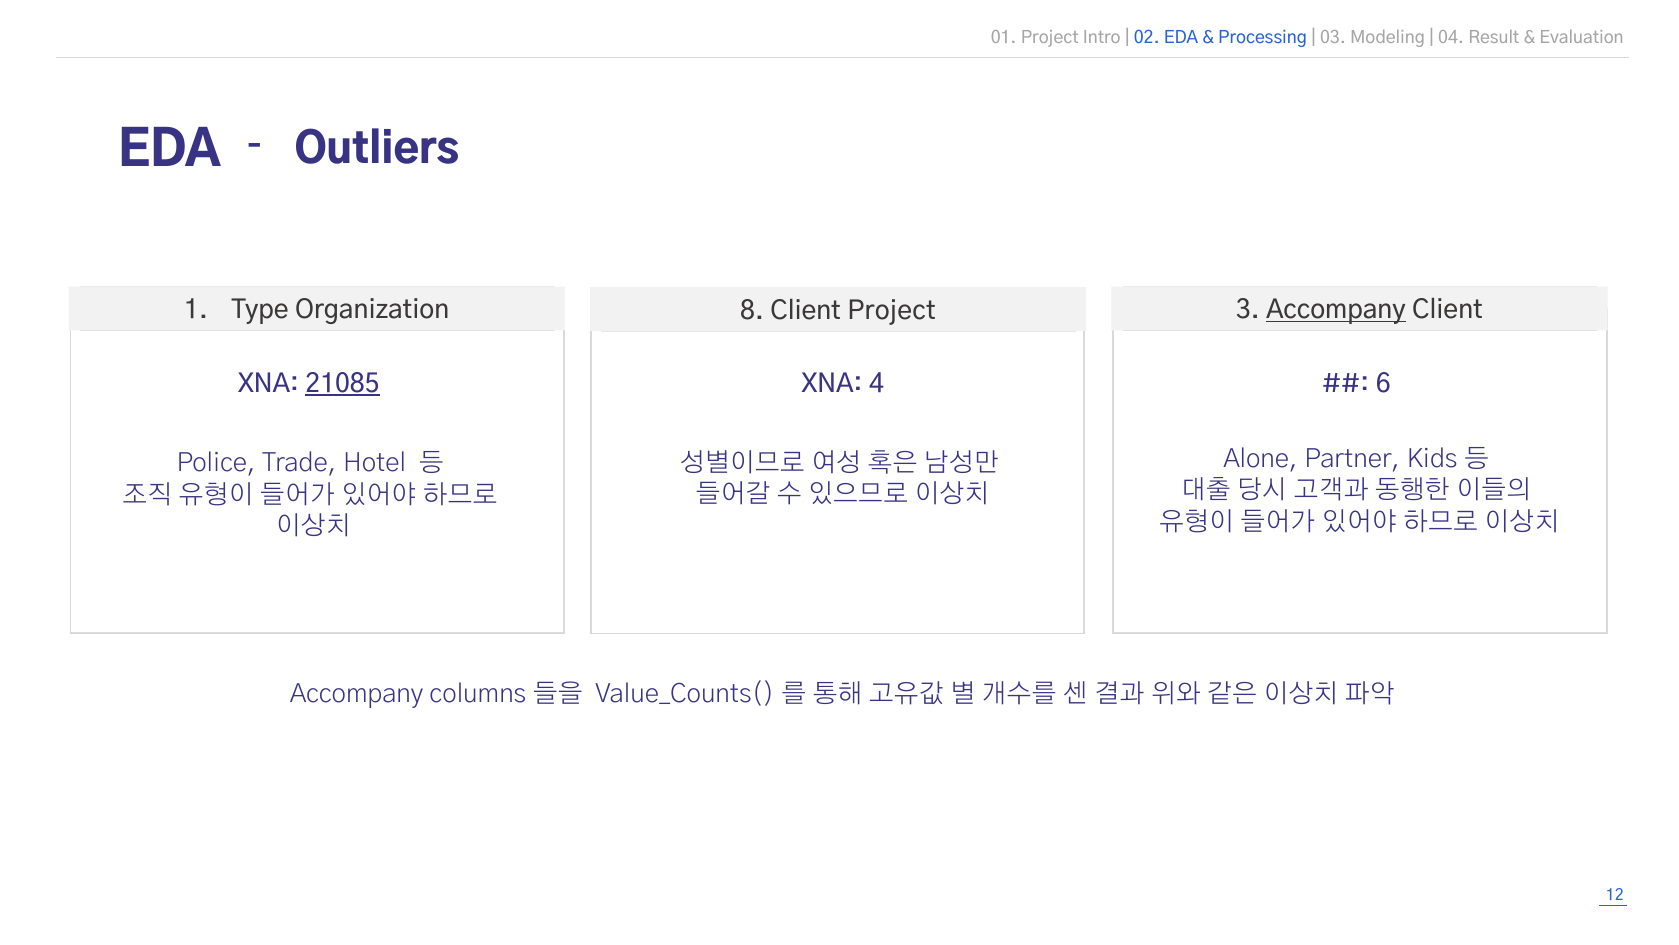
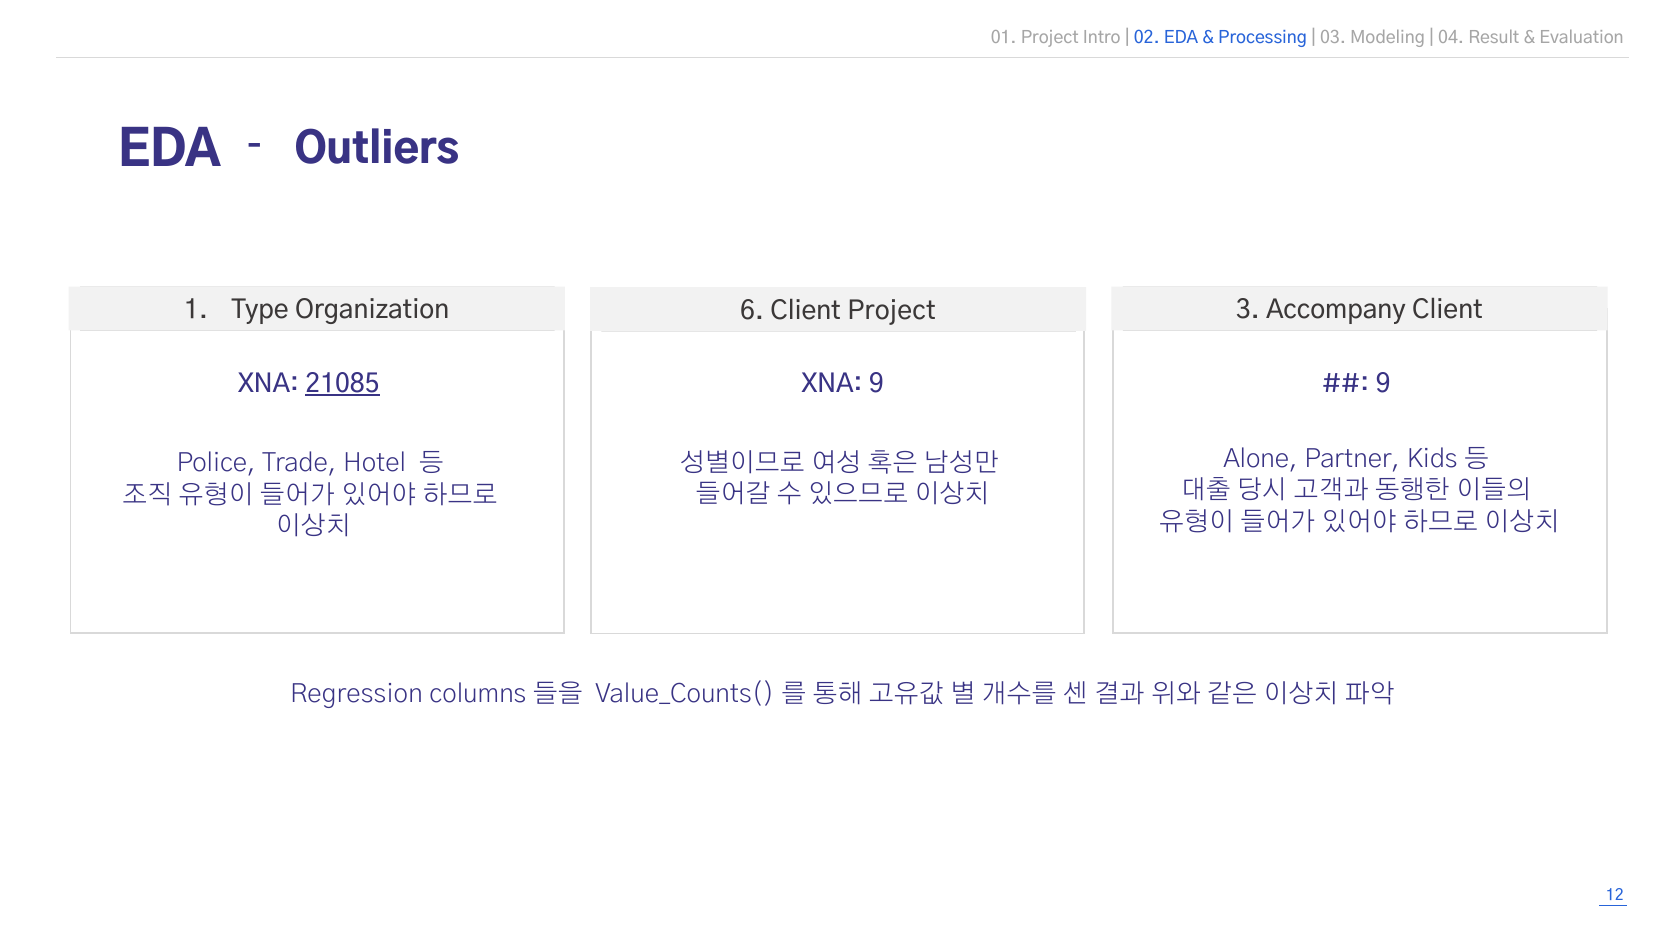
8: 8 -> 6 (752, 311)
Accompany underline: present -> none (1336, 310)
XNA 4: 4 -> 9 (876, 383)
6: 6 -> 9 (1383, 383)
Accompany: Accompany -> Regression (357, 693)
